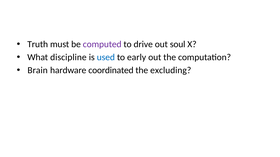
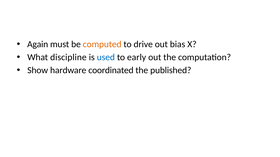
Truth: Truth -> Again (38, 44)
computed colour: purple -> orange (102, 44)
soul: soul -> bias (178, 44)
Brain: Brain -> Show (38, 71)
excluding: excluding -> published (171, 71)
